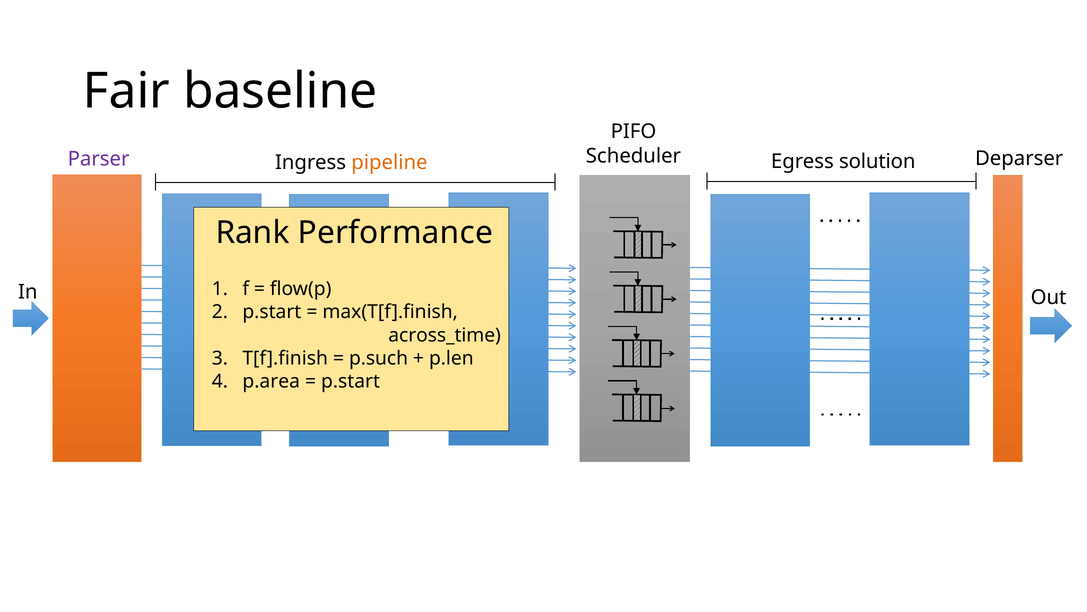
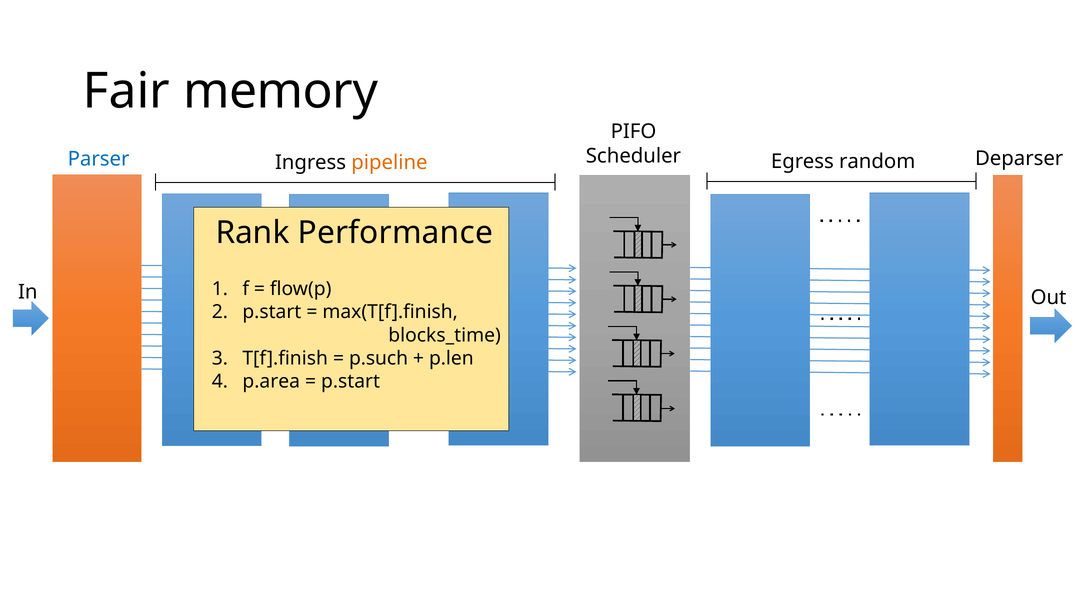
baseline: baseline -> memory (280, 91)
Parser colour: purple -> blue (99, 159)
solution: solution -> random (877, 161)
across_time: across_time -> blocks_time (445, 335)
